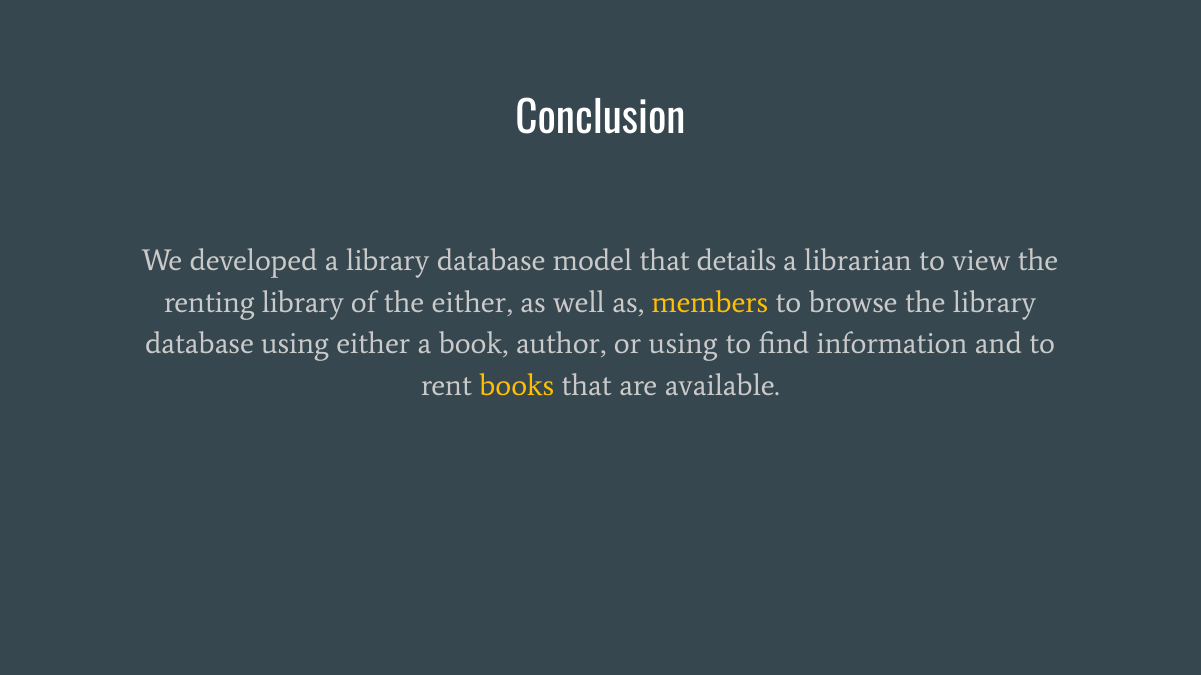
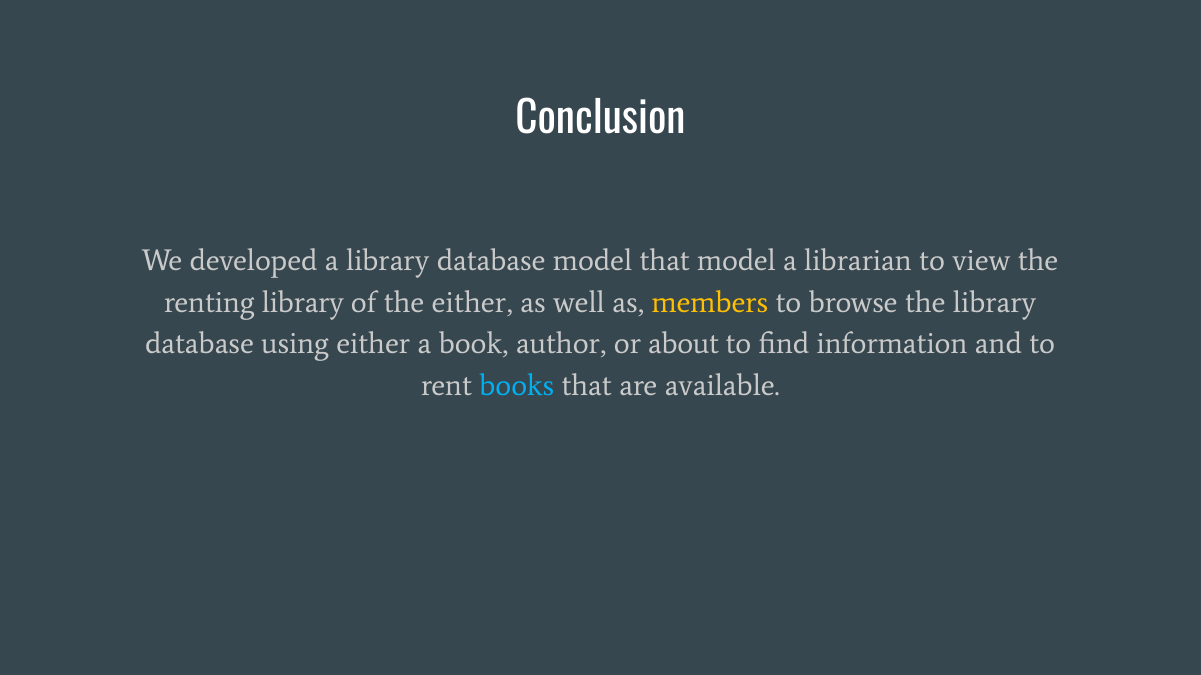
that details: details -> model (736, 261)
or using: using -> about (683, 344)
books colour: yellow -> light blue (517, 386)
